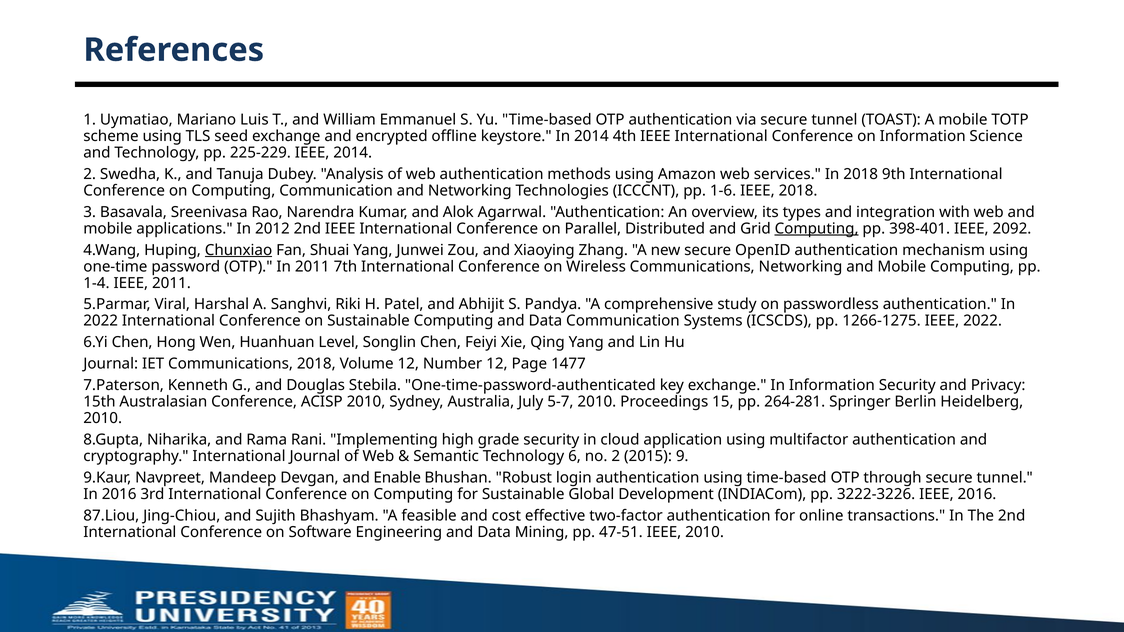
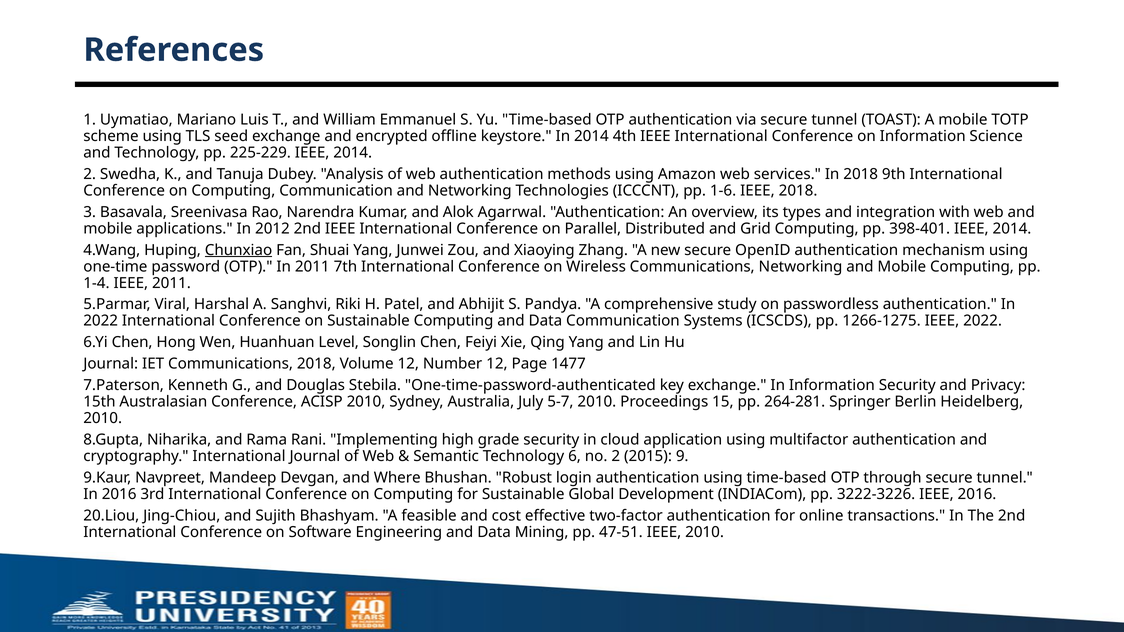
Computing underline: present -> none (817, 229)
398-401 IEEE 2092: 2092 -> 2014 (1012, 229)
Enable: Enable -> Where (397, 478)
87.Liou: 87.Liou -> 20.Liou (111, 516)
